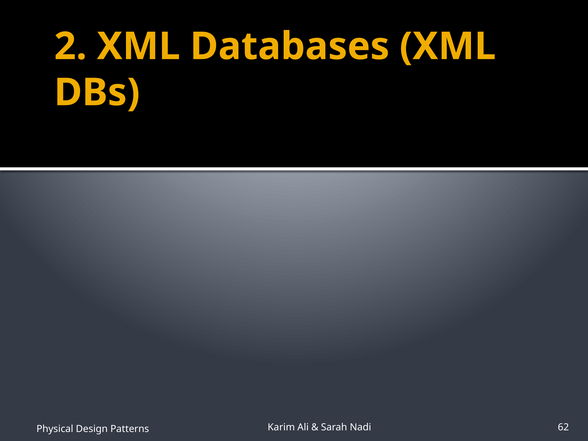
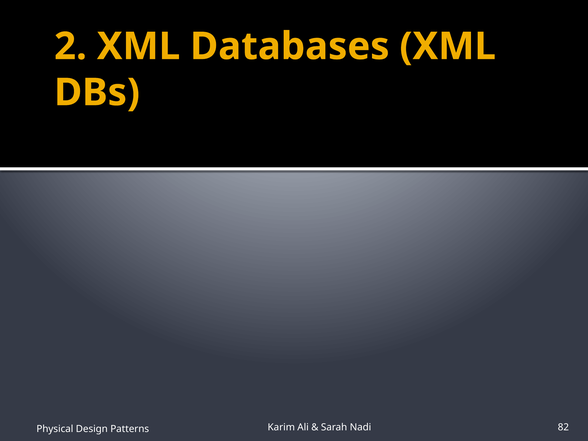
62: 62 -> 82 (563, 427)
